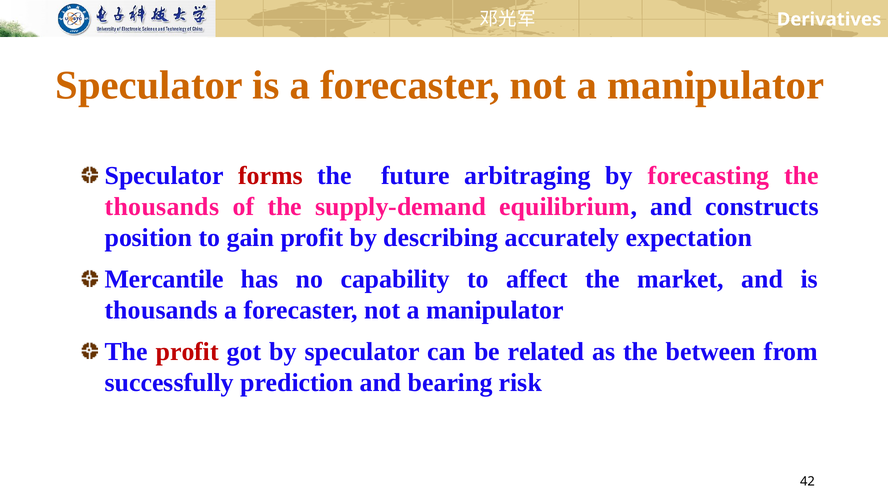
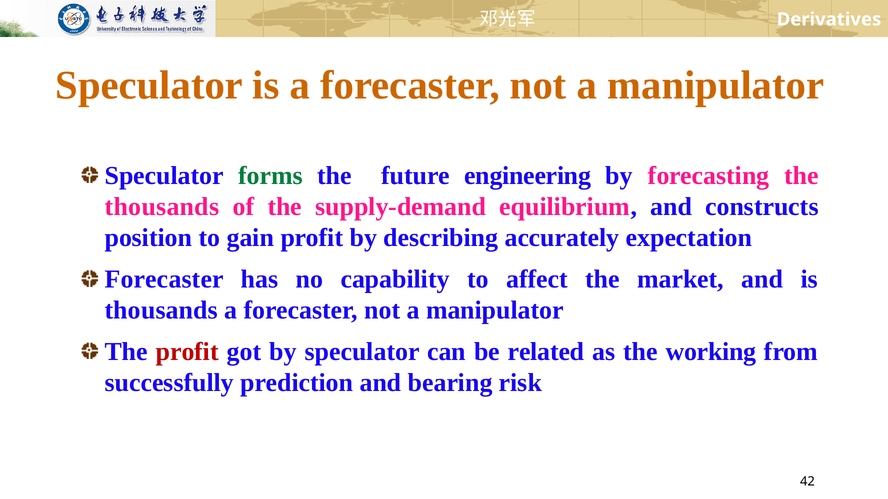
forms colour: red -> green (270, 176)
arbitraging: arbitraging -> engineering (528, 176)
Mercantile: Mercantile -> Forecaster (164, 280)
between: between -> working (711, 352)
